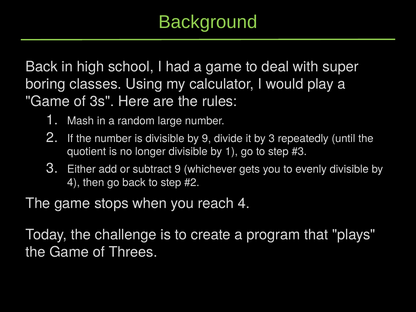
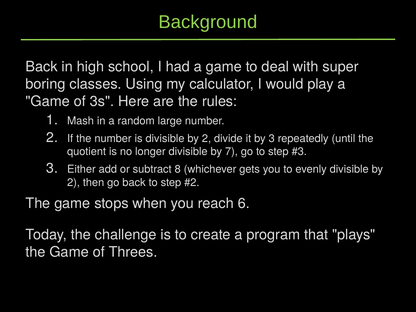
is divisible by 9: 9 -> 2 (206, 138)
by 1: 1 -> 7 (231, 152)
subtract 9: 9 -> 8 (178, 169)
4: 4 -> 2 (74, 182)
reach 4: 4 -> 6 (244, 204)
